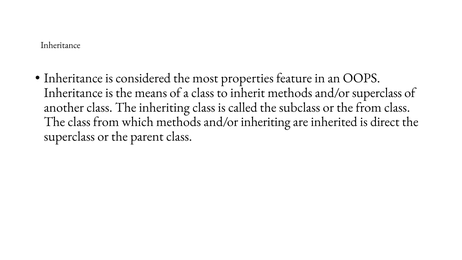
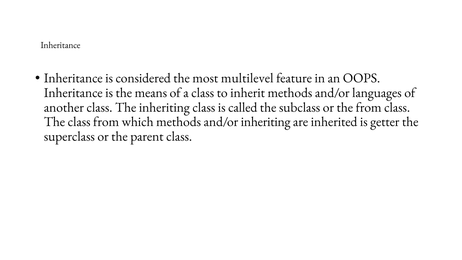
properties: properties -> multilevel (247, 78)
and/or superclass: superclass -> languages (377, 93)
direct: direct -> getter (385, 122)
